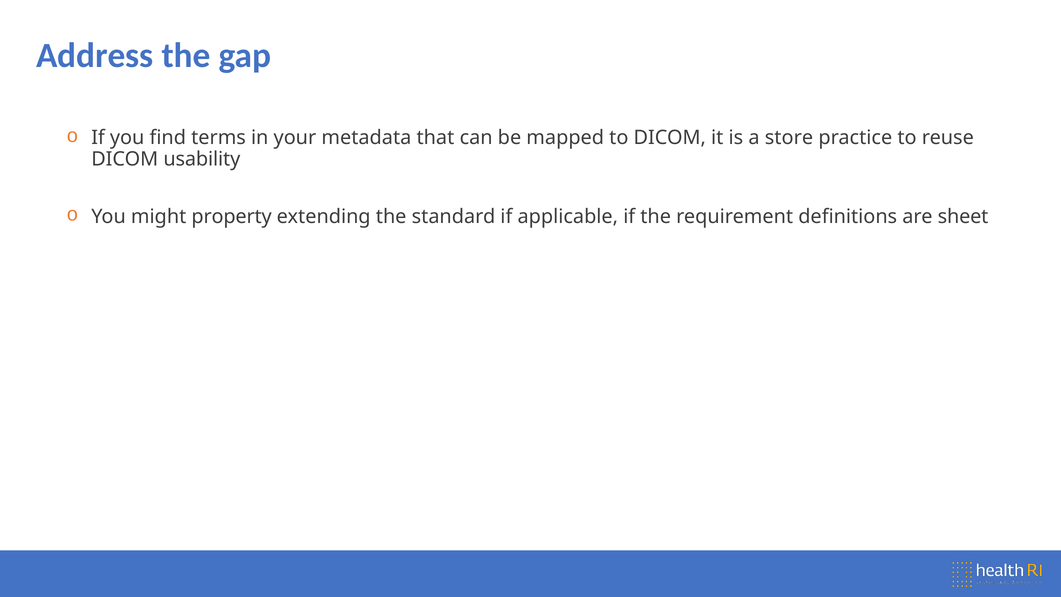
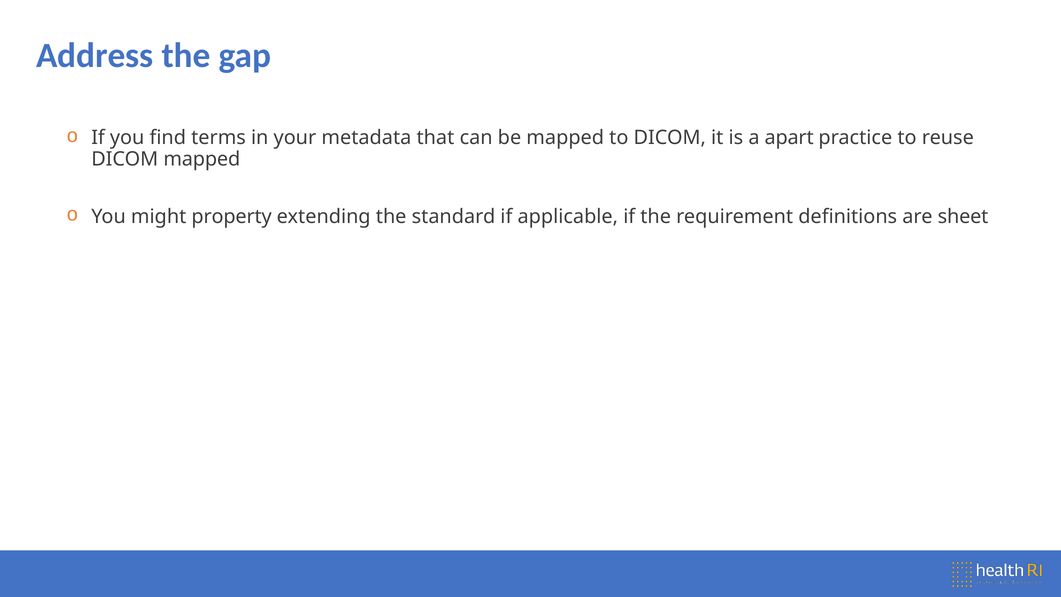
store: store -> apart (789, 138)
DICOM usability: usability -> mapped (202, 159)
